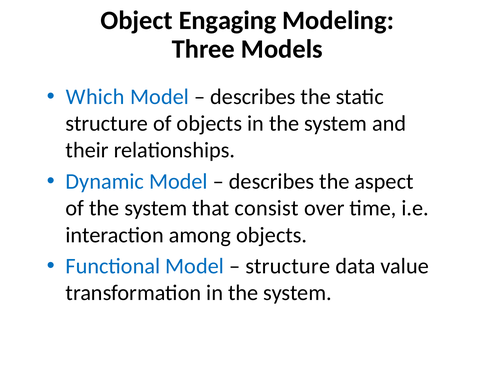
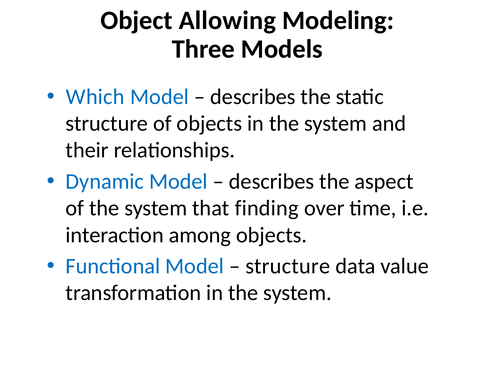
Engaging: Engaging -> Allowing (227, 20)
consist: consist -> finding (267, 208)
